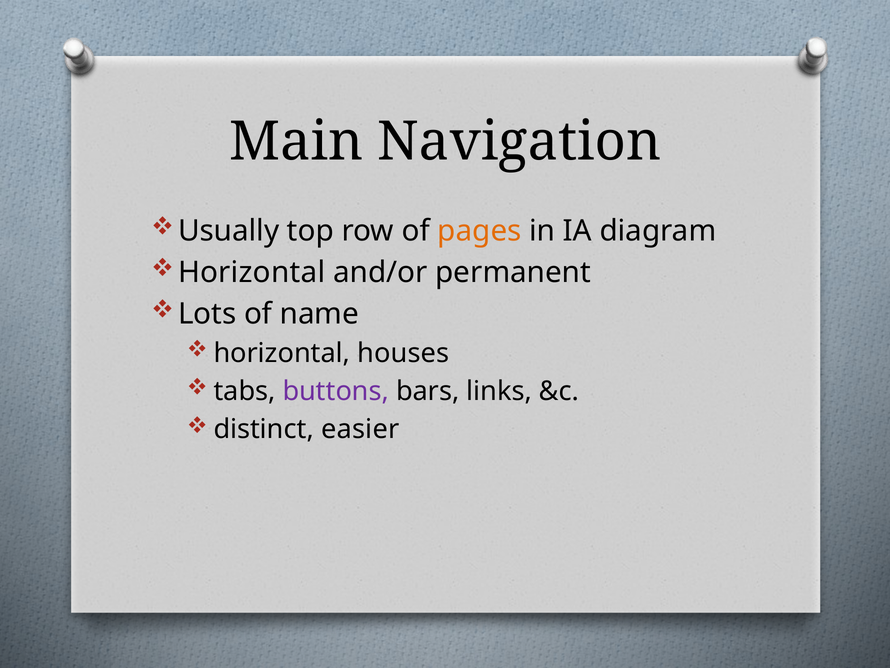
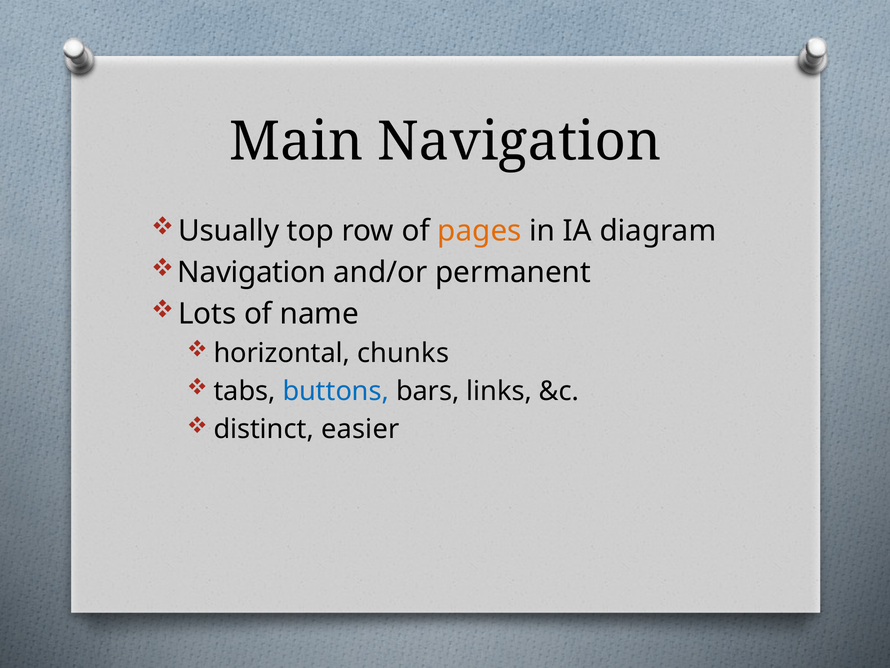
Horizontal: Horizontal -> Navigation (252, 272)
houses: houses -> chunks (403, 353)
buttons colour: purple -> blue (336, 391)
